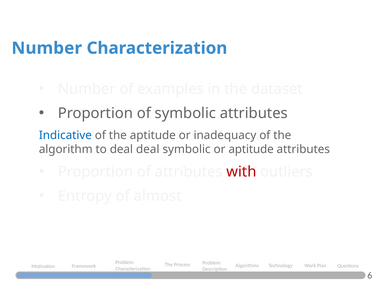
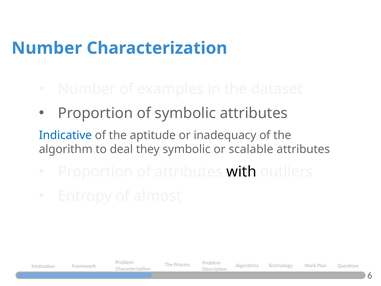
deal deal: deal -> they (148, 149)
or aptitude: aptitude -> scalable (251, 149)
with colour: red -> black (241, 172)
